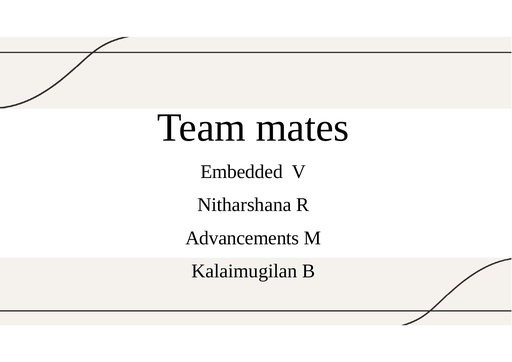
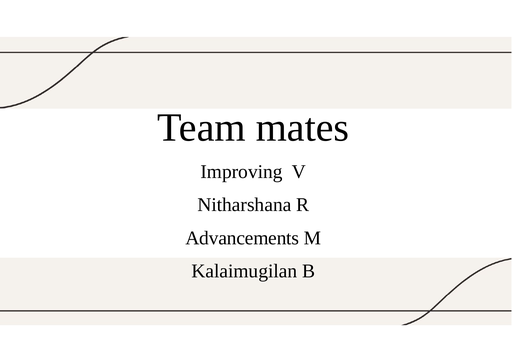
Embedded: Embedded -> Improving (242, 172)
